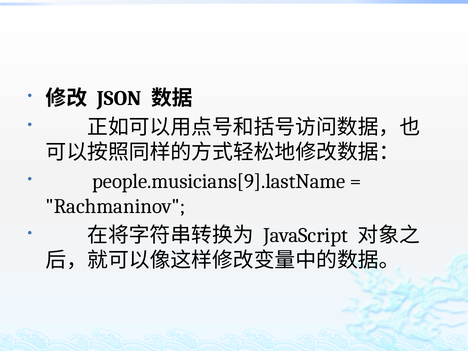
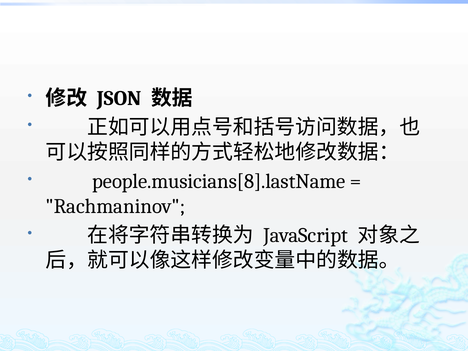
people.musicians[9].lastName: people.musicians[9].lastName -> people.musicians[8].lastName (219, 181)
